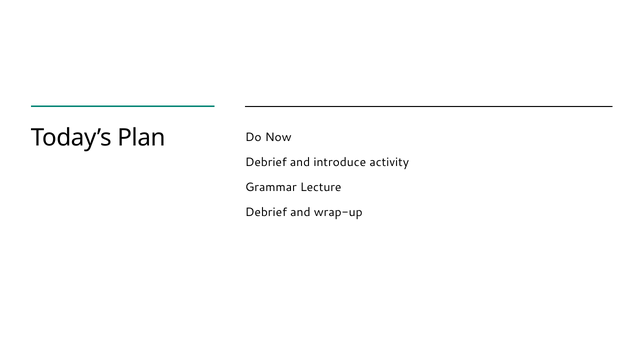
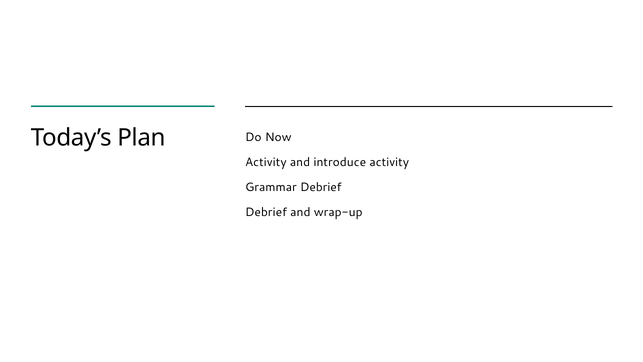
Debrief: Debrief -> Activity (266, 162)
Grammar Lecture: Lecture -> Debrief (321, 187)
